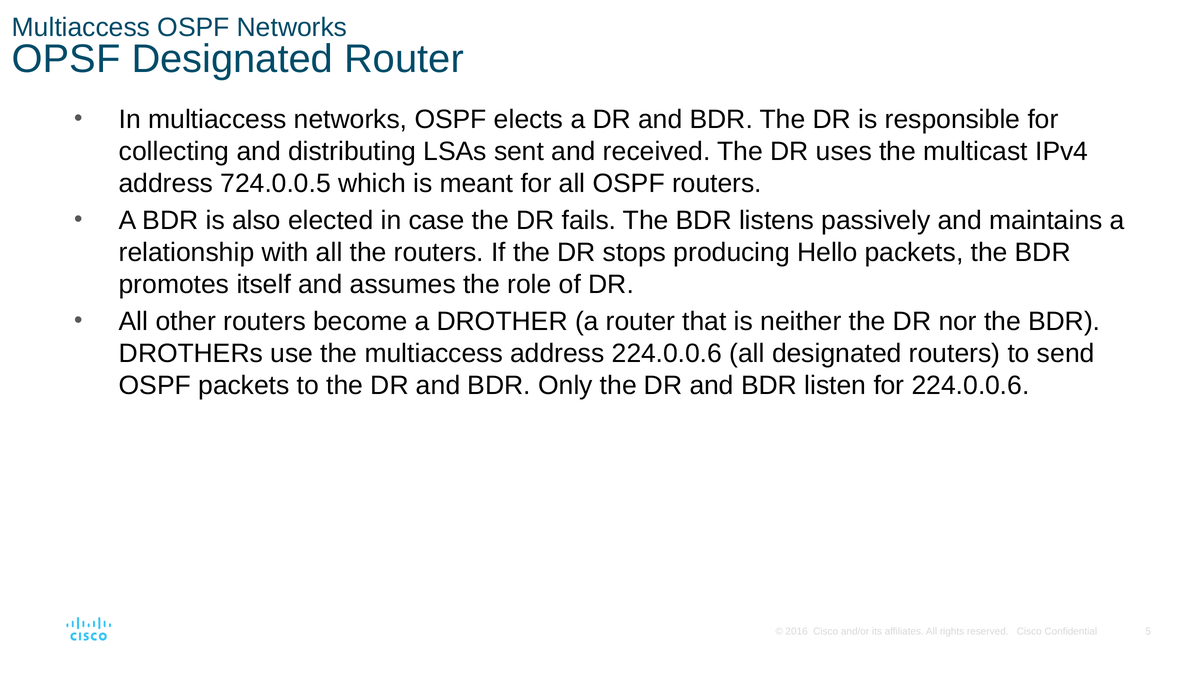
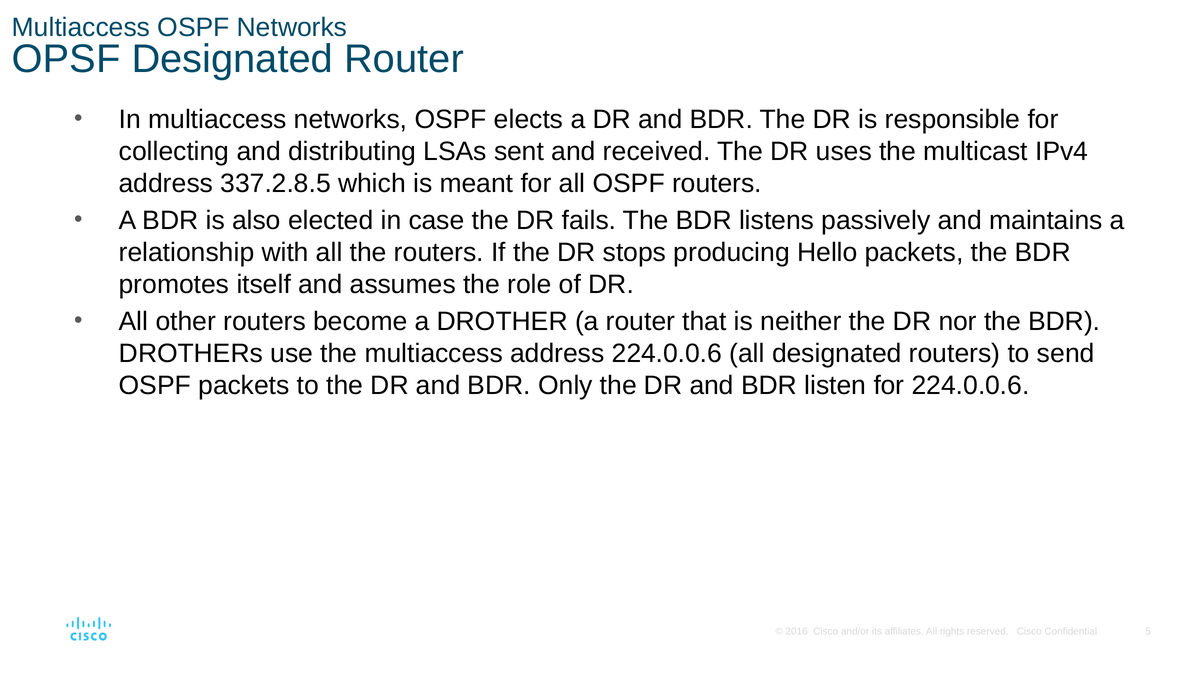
724.0.0.5: 724.0.0.5 -> 337.2.8.5 (276, 183)
